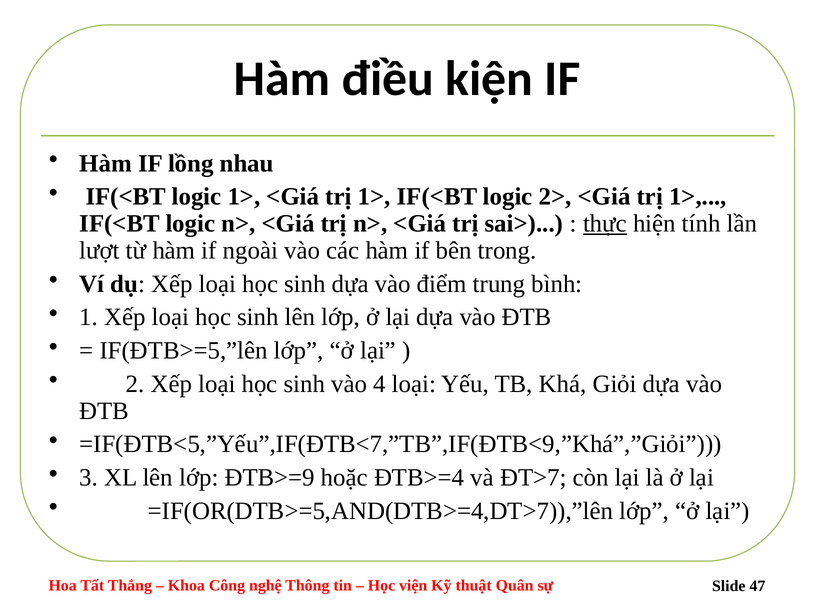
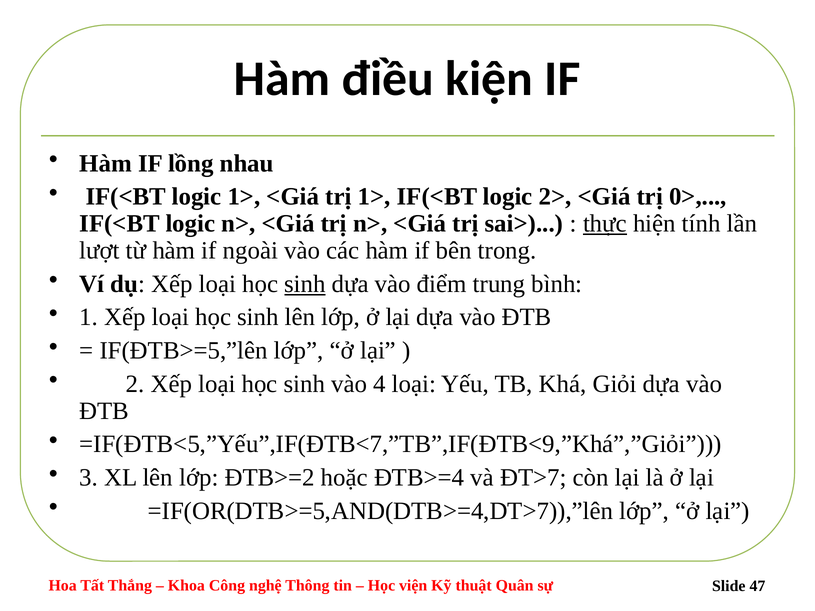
2> <Giá trị 1>: 1> -> 0> (698, 197)
sinh underline: none -> present (305, 284)
ĐTB>=9: ĐTB>=9 -> ĐTB>=2 (270, 478)
